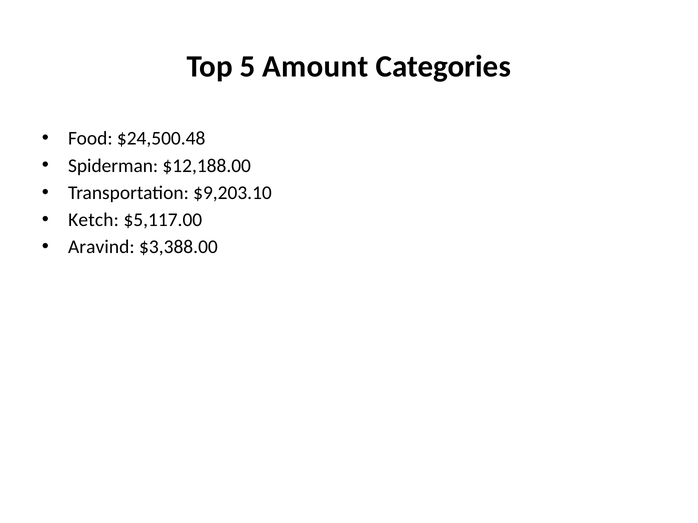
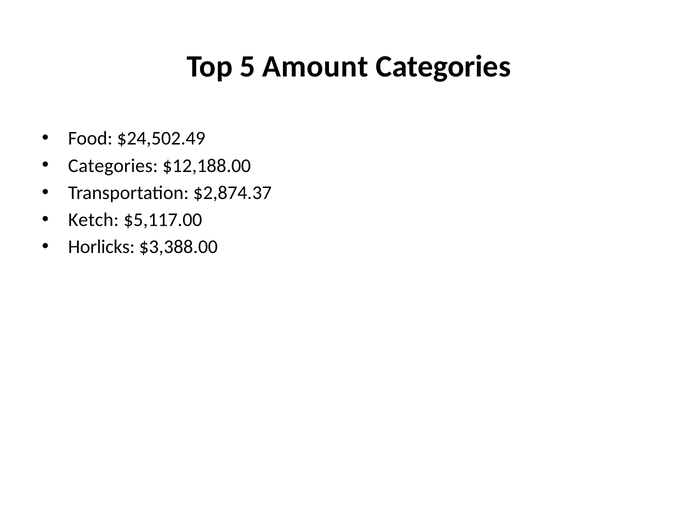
$24,500.48: $24,500.48 -> $24,502.49 (161, 139)
Spiderman: Spiderman -> Categories (113, 166)
$9,203.10: $9,203.10 -> $2,874.37 (232, 193)
Aravind: Aravind -> Horlicks (101, 247)
